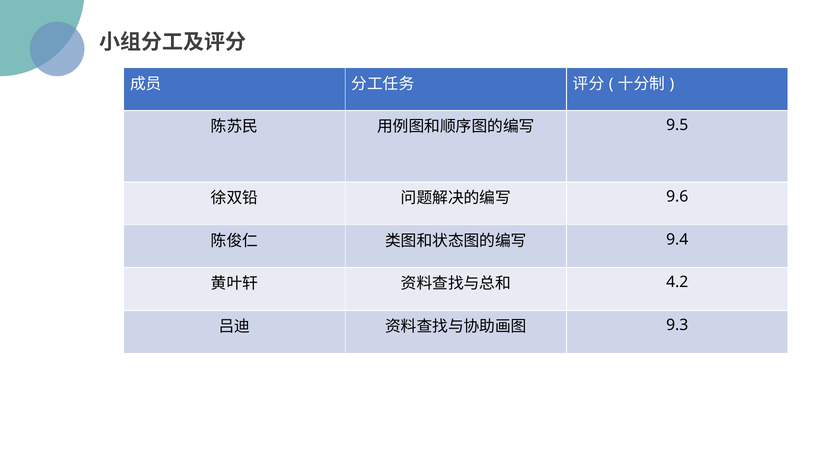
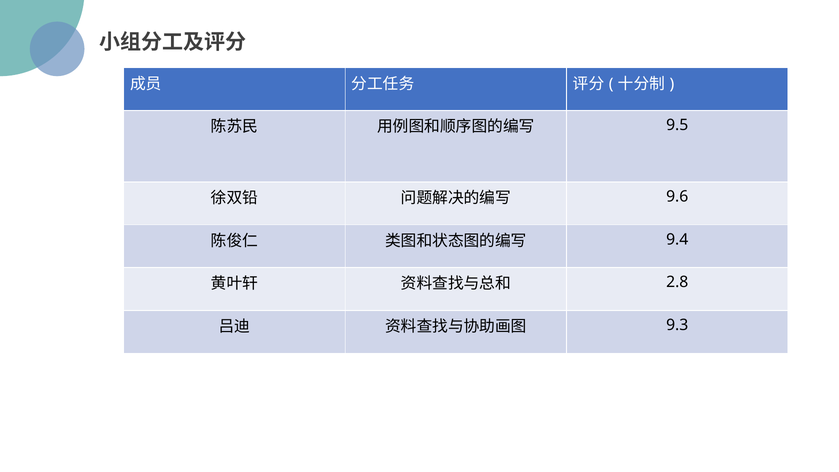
4.2: 4.2 -> 2.8 (677, 282)
